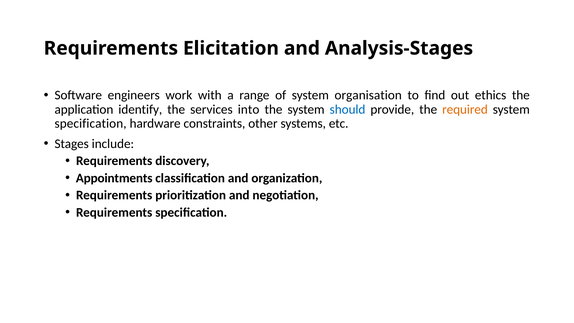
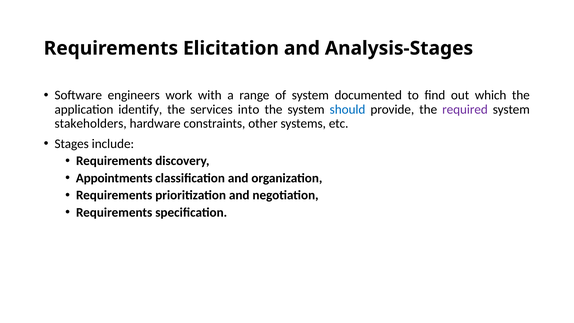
organisation: organisation -> documented (368, 95)
ethics: ethics -> which (491, 95)
required colour: orange -> purple (465, 109)
specification: specification -> stakeholders (91, 123)
